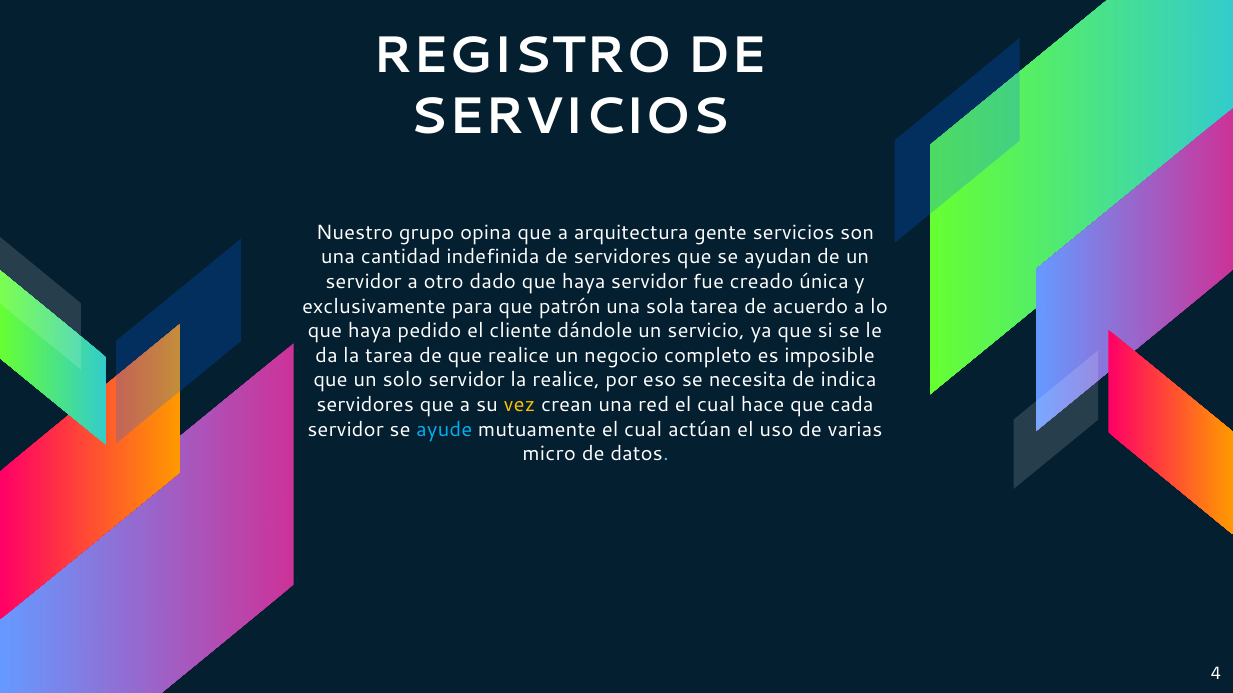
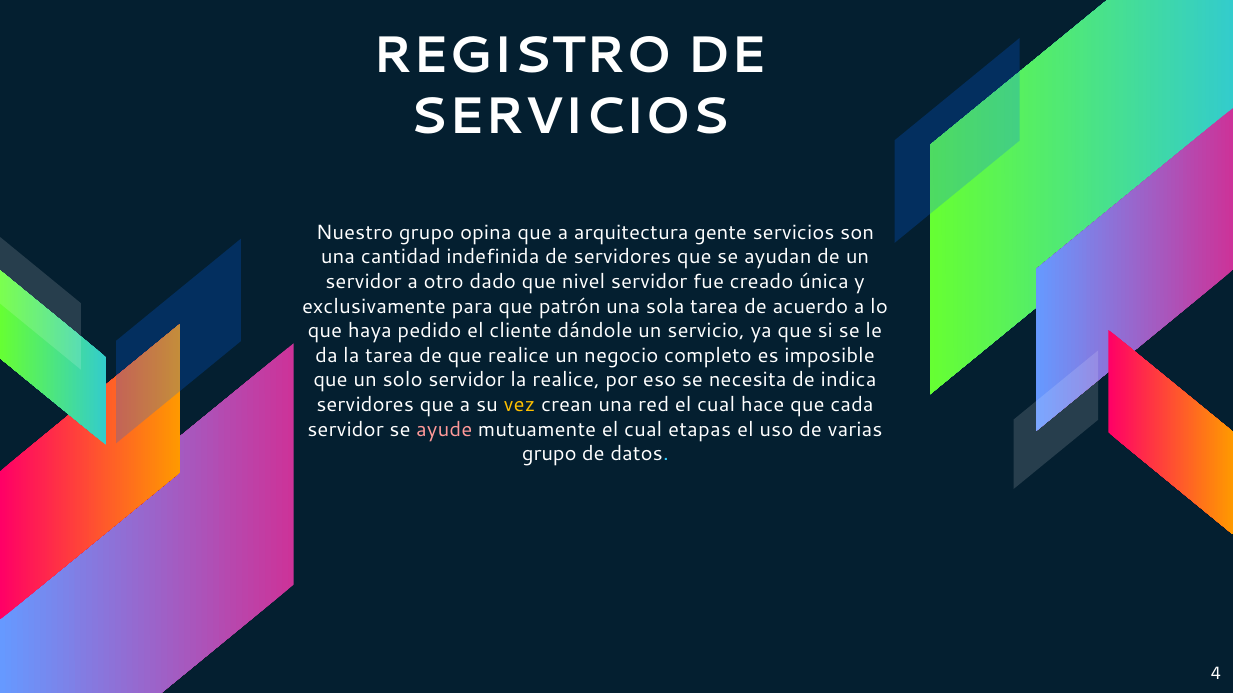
dado que haya: haya -> nivel (584, 282)
ayude colour: light blue -> pink (444, 430)
actúan: actúan -> etapas (700, 430)
micro: micro -> grupo (549, 454)
